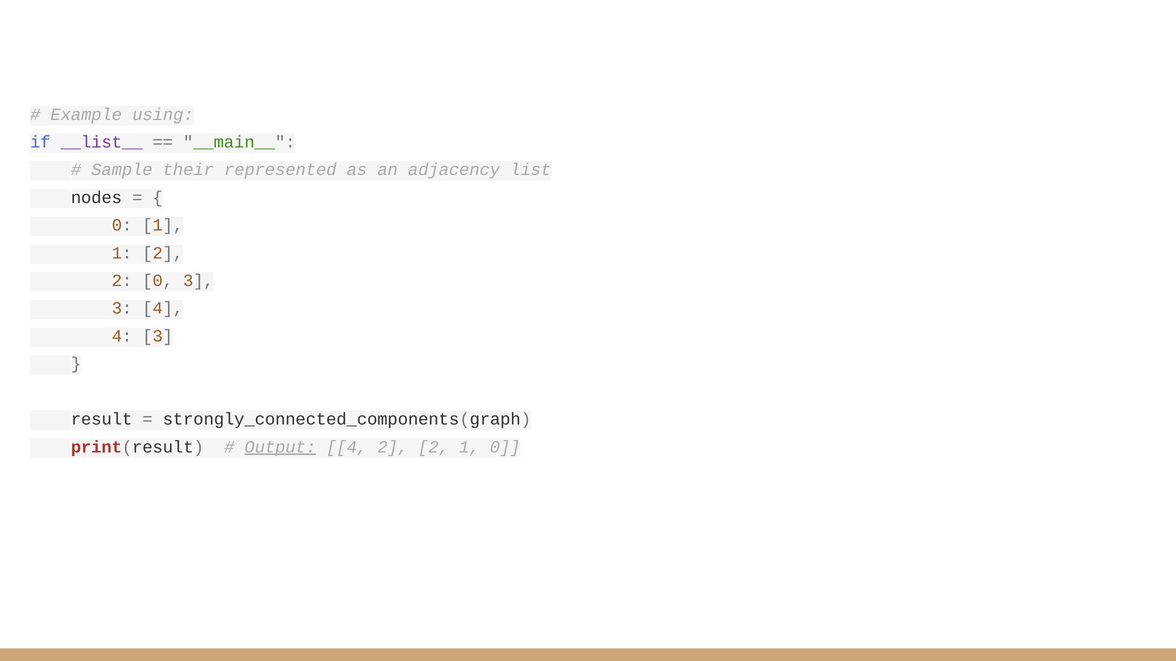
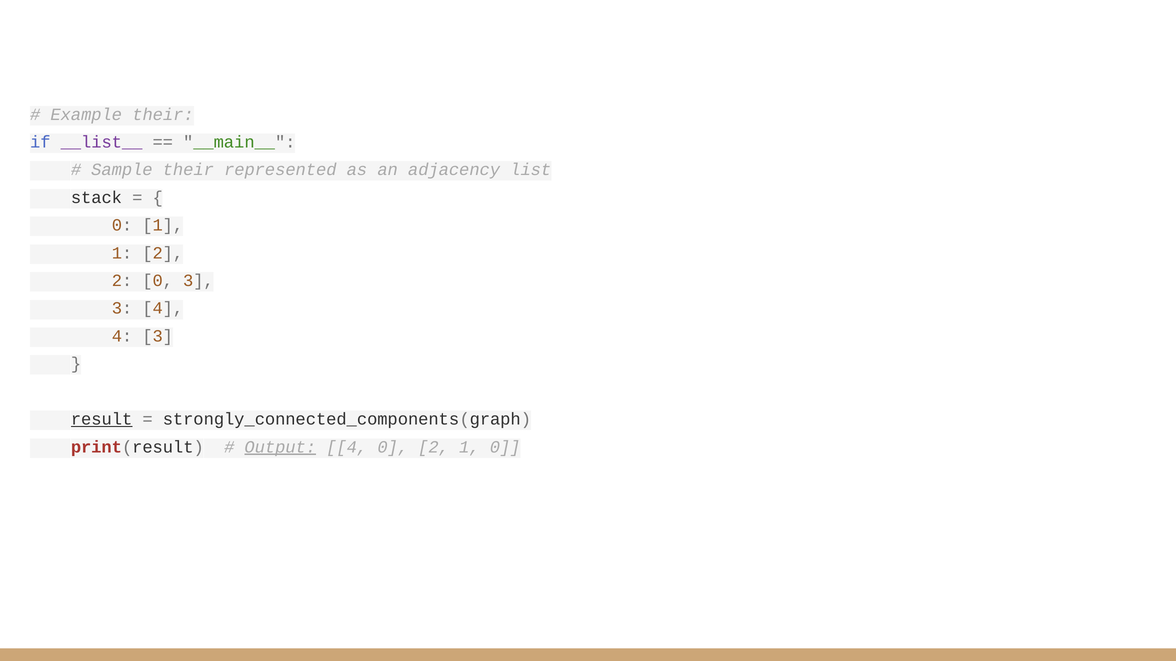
Example using: using -> their (163, 114)
nodes: nodes -> stack (96, 198)
result underline: none -> present (102, 420)
4 2: 2 -> 0 (393, 447)
